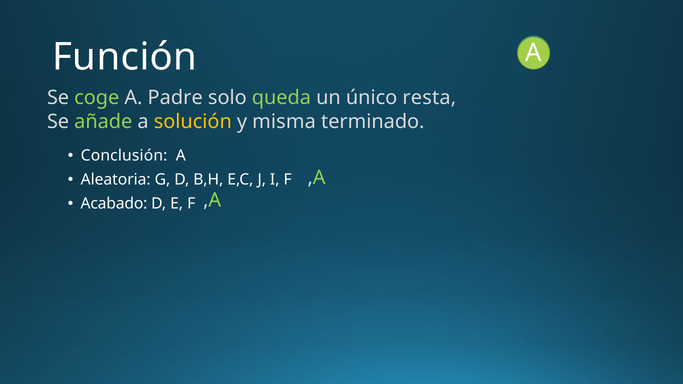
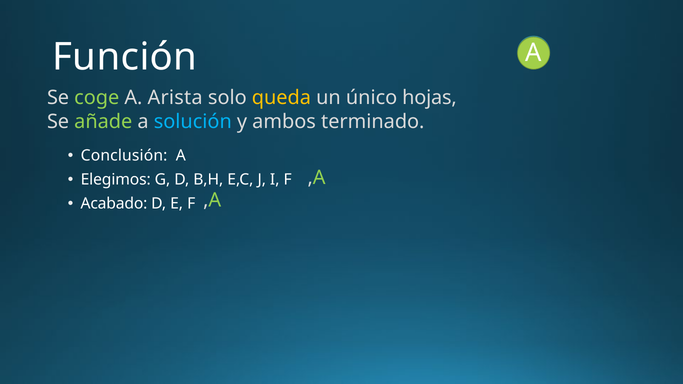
Padre: Padre -> Arista (175, 98)
queda colour: light green -> yellow (281, 98)
resta: resta -> hojas (429, 98)
solución colour: yellow -> light blue (193, 122)
misma: misma -> ambos (284, 122)
Aleatoria: Aleatoria -> Elegimos (116, 180)
